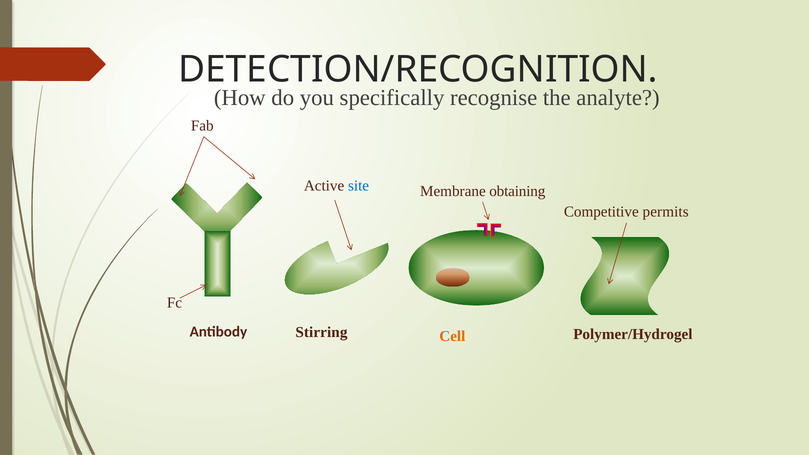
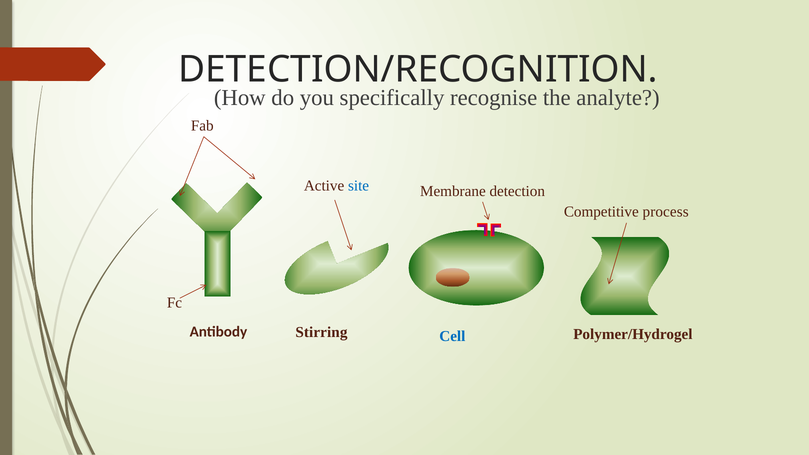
obtaining: obtaining -> detection (517, 191)
permits: permits -> process (666, 212)
Cell colour: orange -> blue (452, 336)
